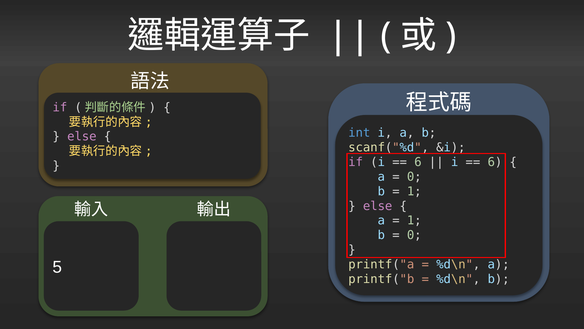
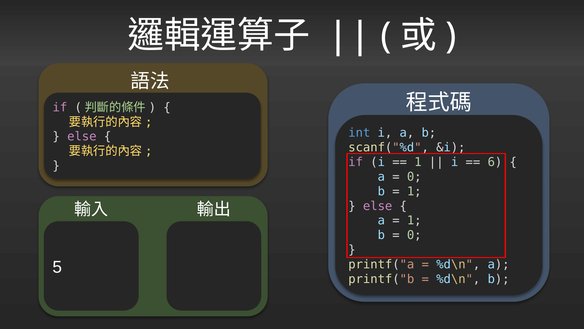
6: 6 -> 1 (418, 162)
